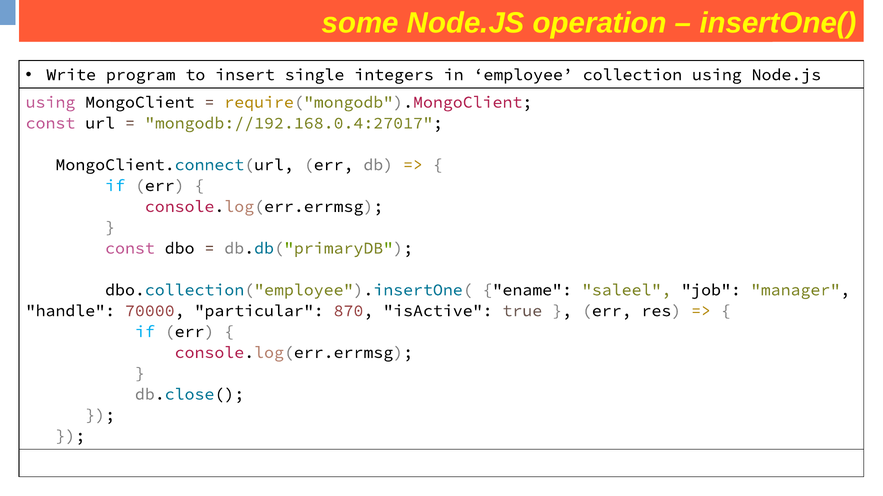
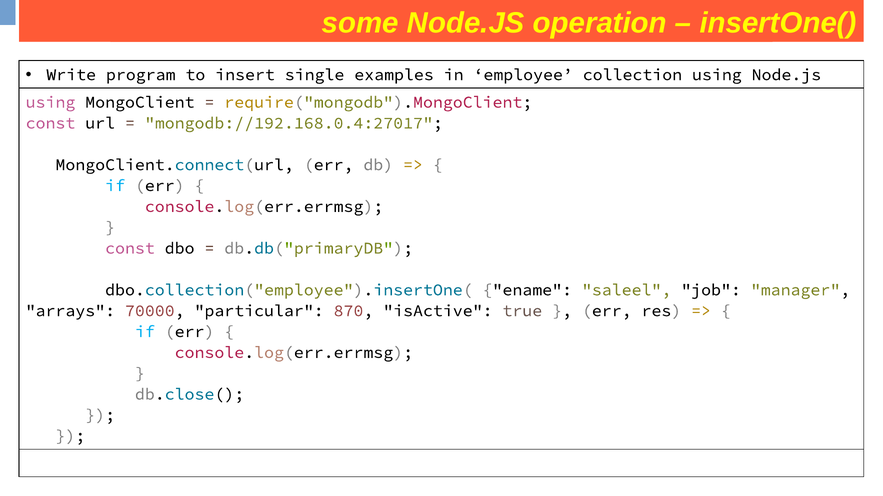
integers: integers -> examples (394, 75)
handle: handle -> arrays (70, 311)
